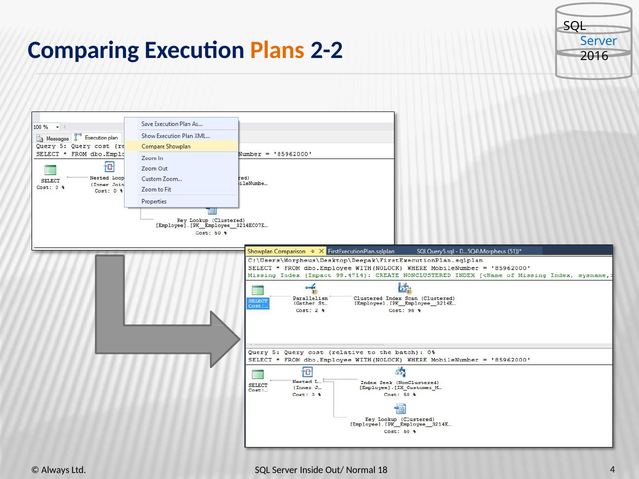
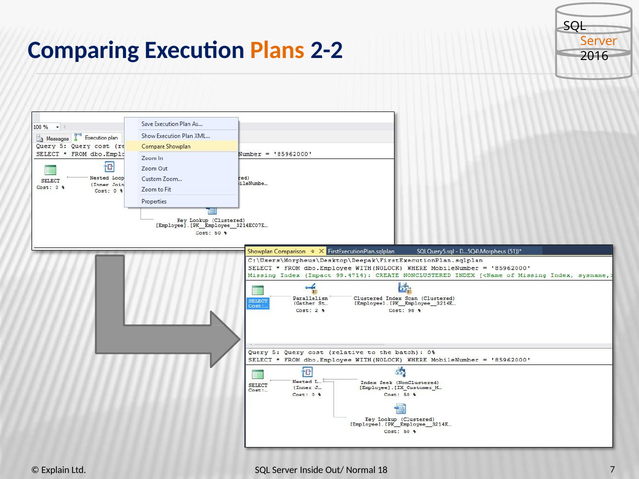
Server colour: blue -> orange (599, 41)
Always: Always -> Explain (55, 470)
4: 4 -> 7 (613, 470)
